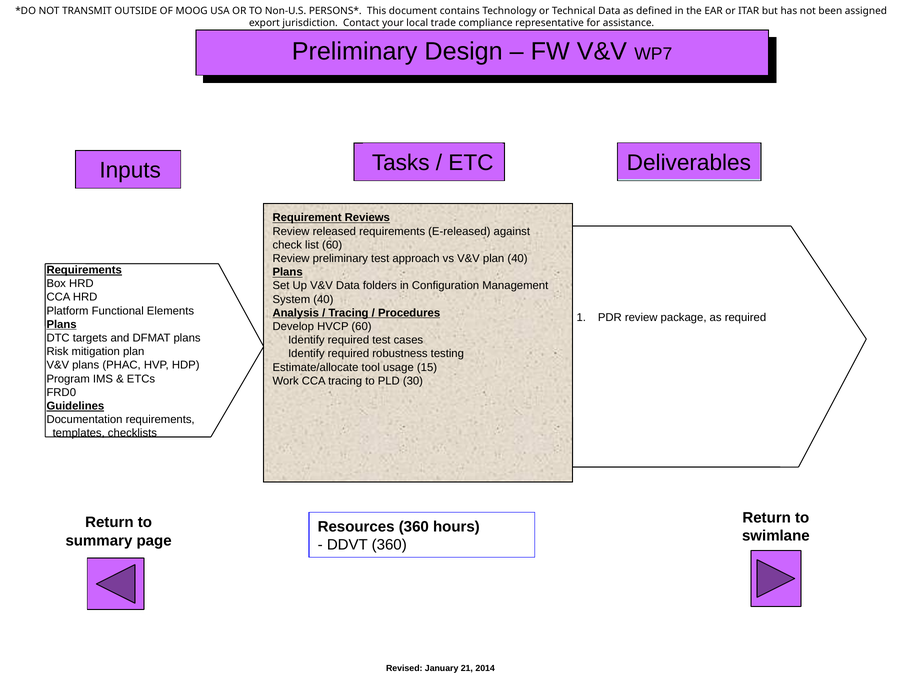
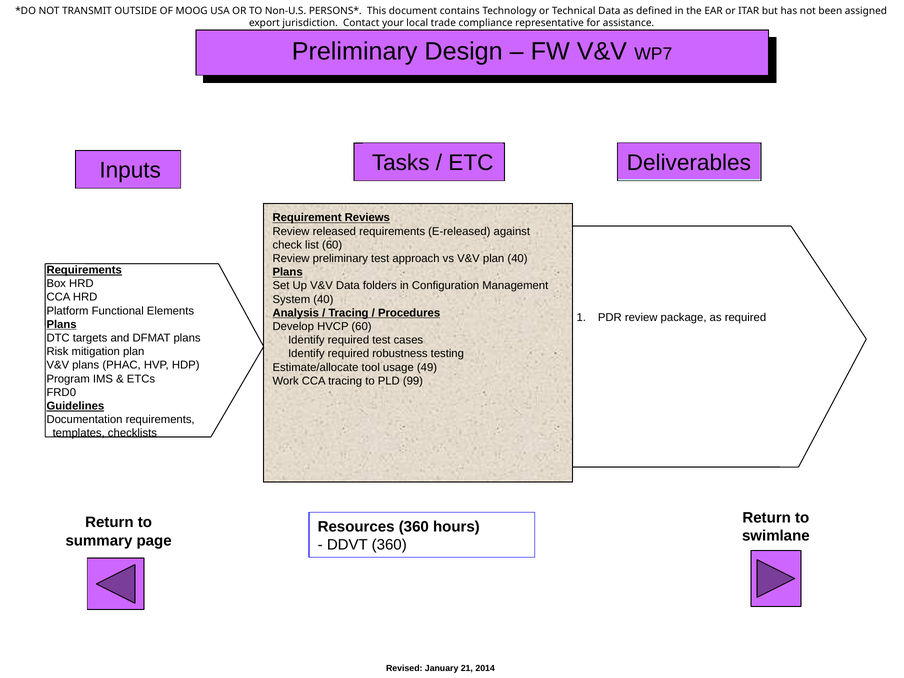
15: 15 -> 49 (427, 367)
30: 30 -> 99 (413, 381)
